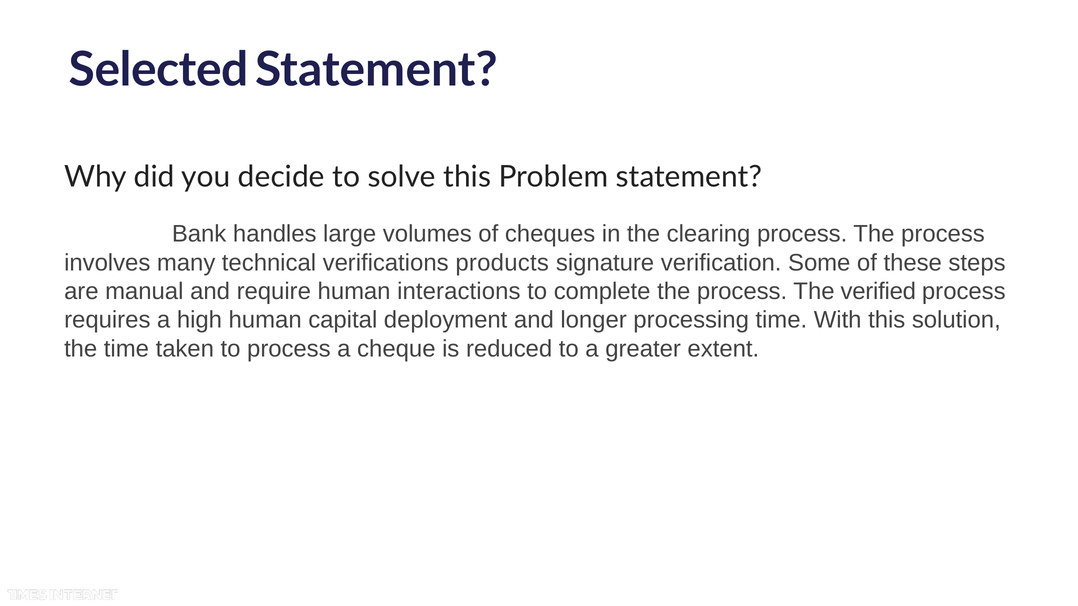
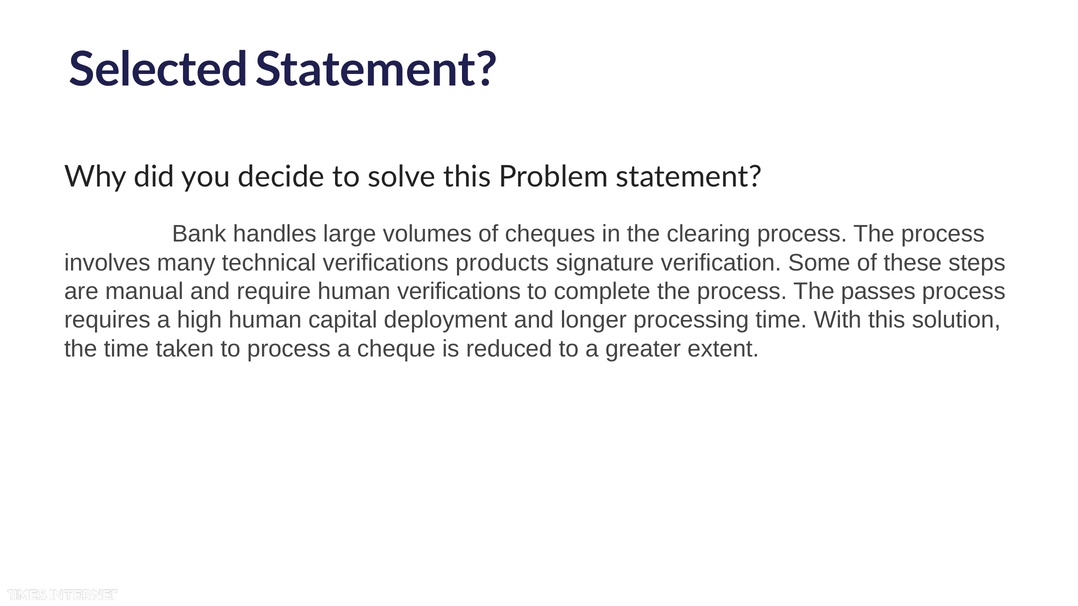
human interactions: interactions -> verifications (459, 292)
verified: verified -> passes (878, 292)
